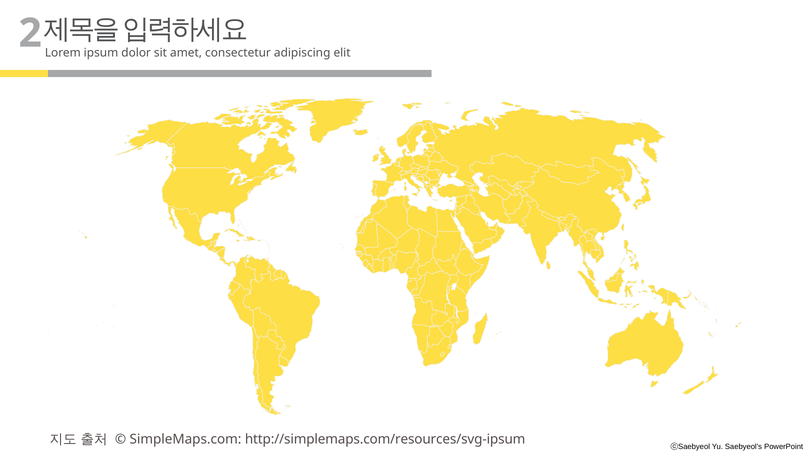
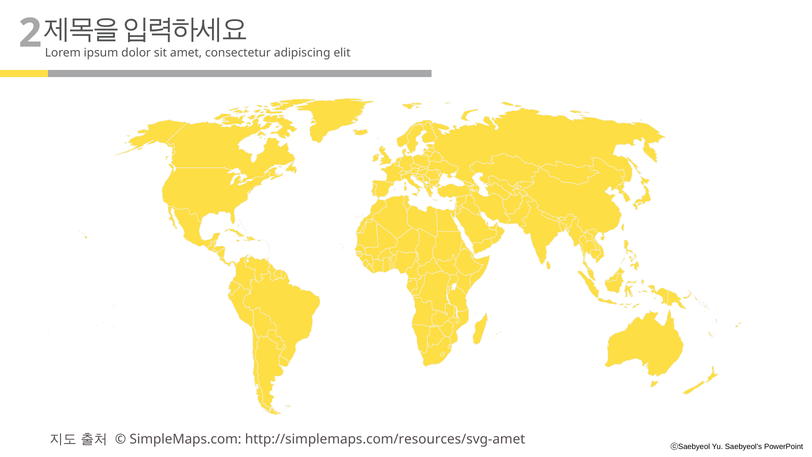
http://simplemaps.com/resources/svg-ipsum: http://simplemaps.com/resources/svg-ipsum -> http://simplemaps.com/resources/svg-amet (385, 439)
